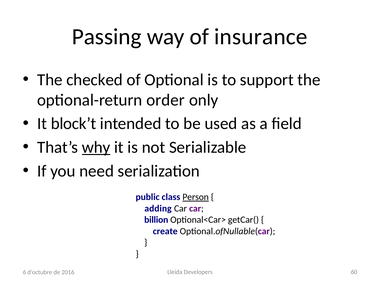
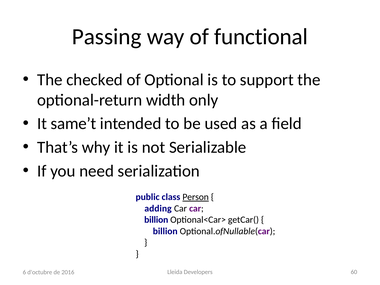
insurance: insurance -> functional (261, 37)
order: order -> width (166, 100)
block’t: block’t -> same’t (74, 124)
why underline: present -> none (96, 147)
create: create -> billion (165, 231)
